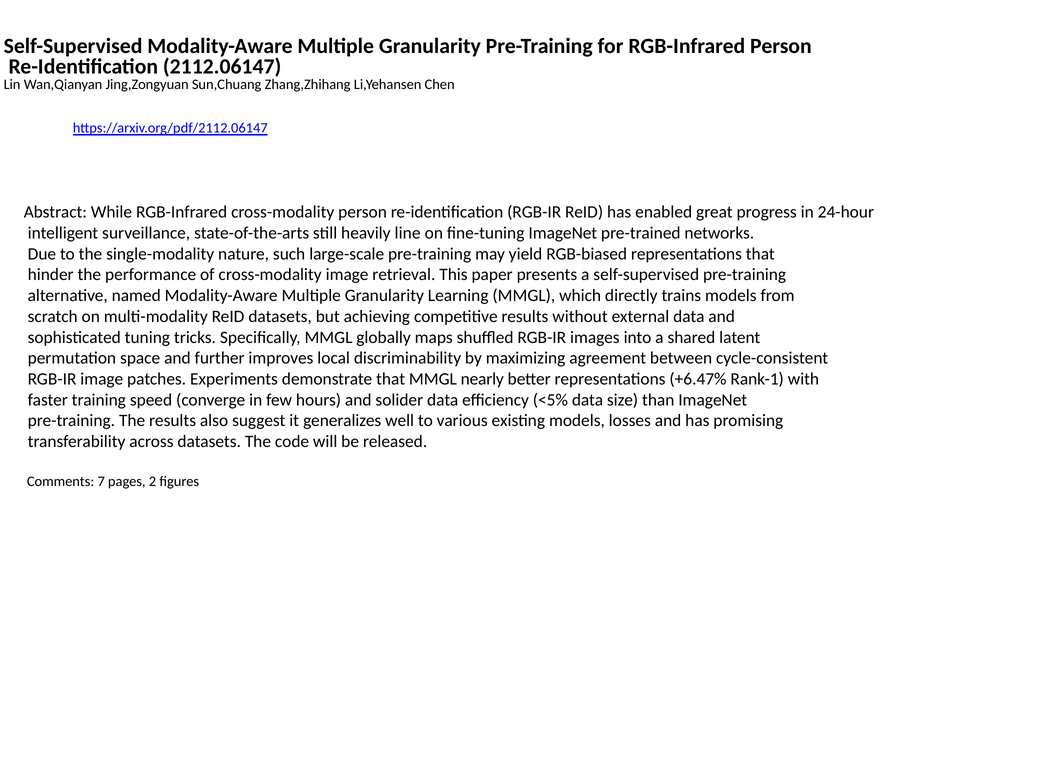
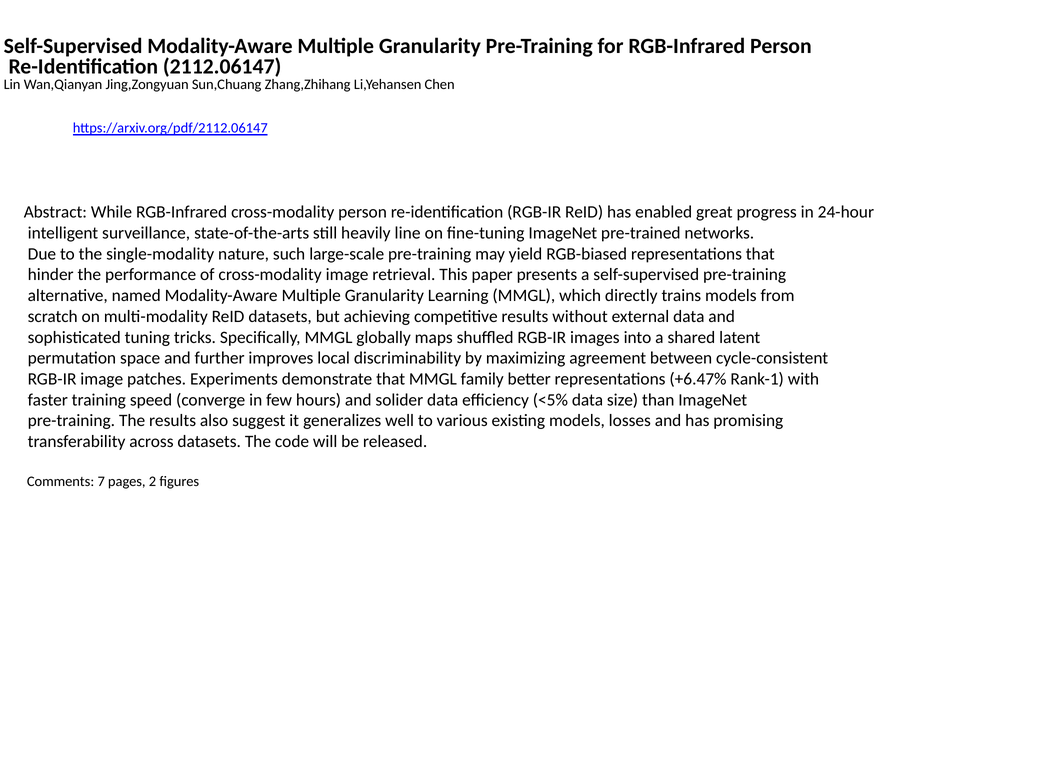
nearly: nearly -> family (482, 379)
